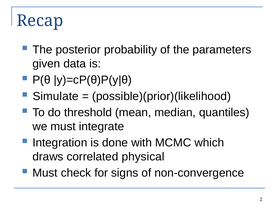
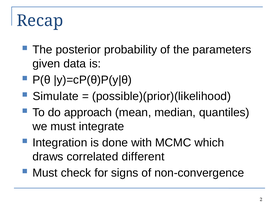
threshold: threshold -> approach (88, 113)
physical: physical -> different (143, 157)
